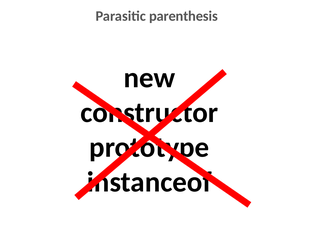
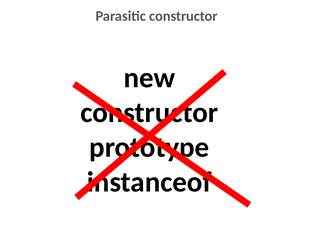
Parasitic parenthesis: parenthesis -> constructor (183, 16)
